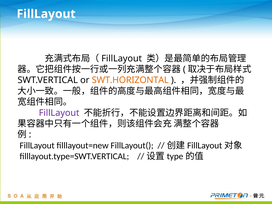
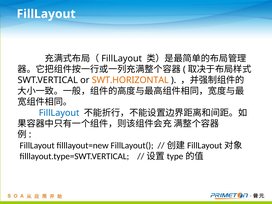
FillLayout colour: purple -> blue (59, 113)
